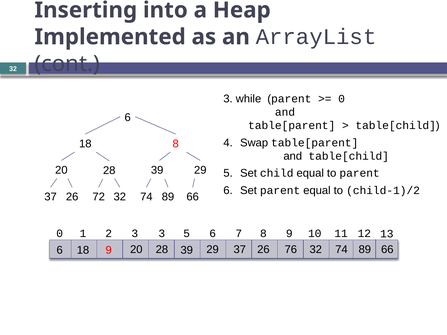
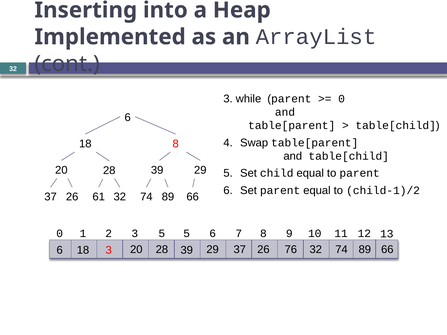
72: 72 -> 61 (99, 197)
3 3: 3 -> 5 (162, 234)
18 9: 9 -> 3 (109, 250)
